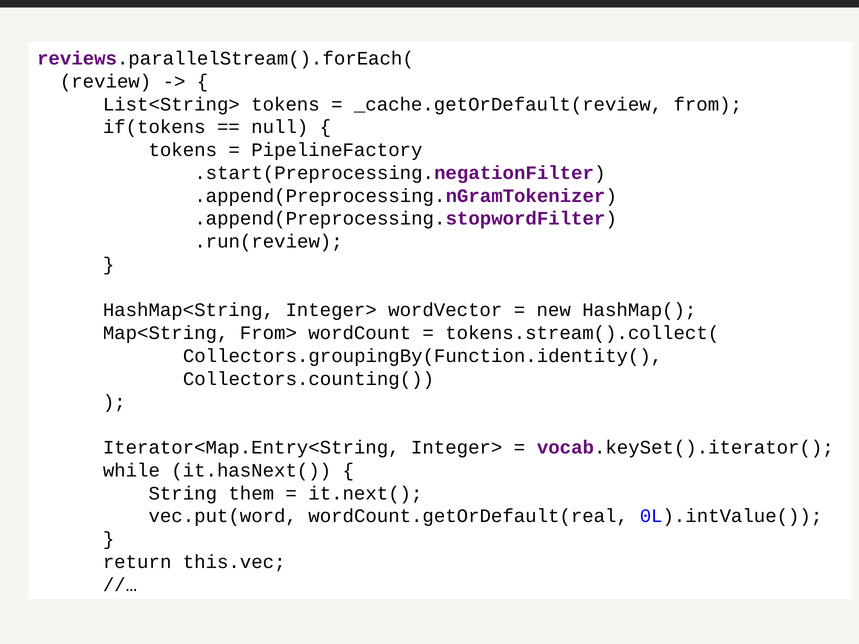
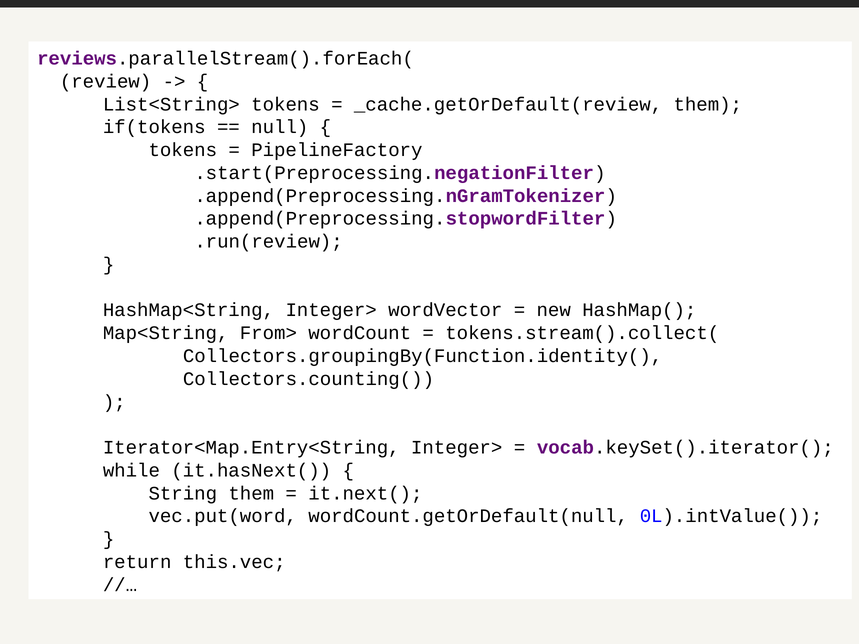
_cache.getOrDefault(review from: from -> them (708, 104)
wordCount.getOrDefault(real: wordCount.getOrDefault(real -> wordCount.getOrDefault(null (468, 516)
